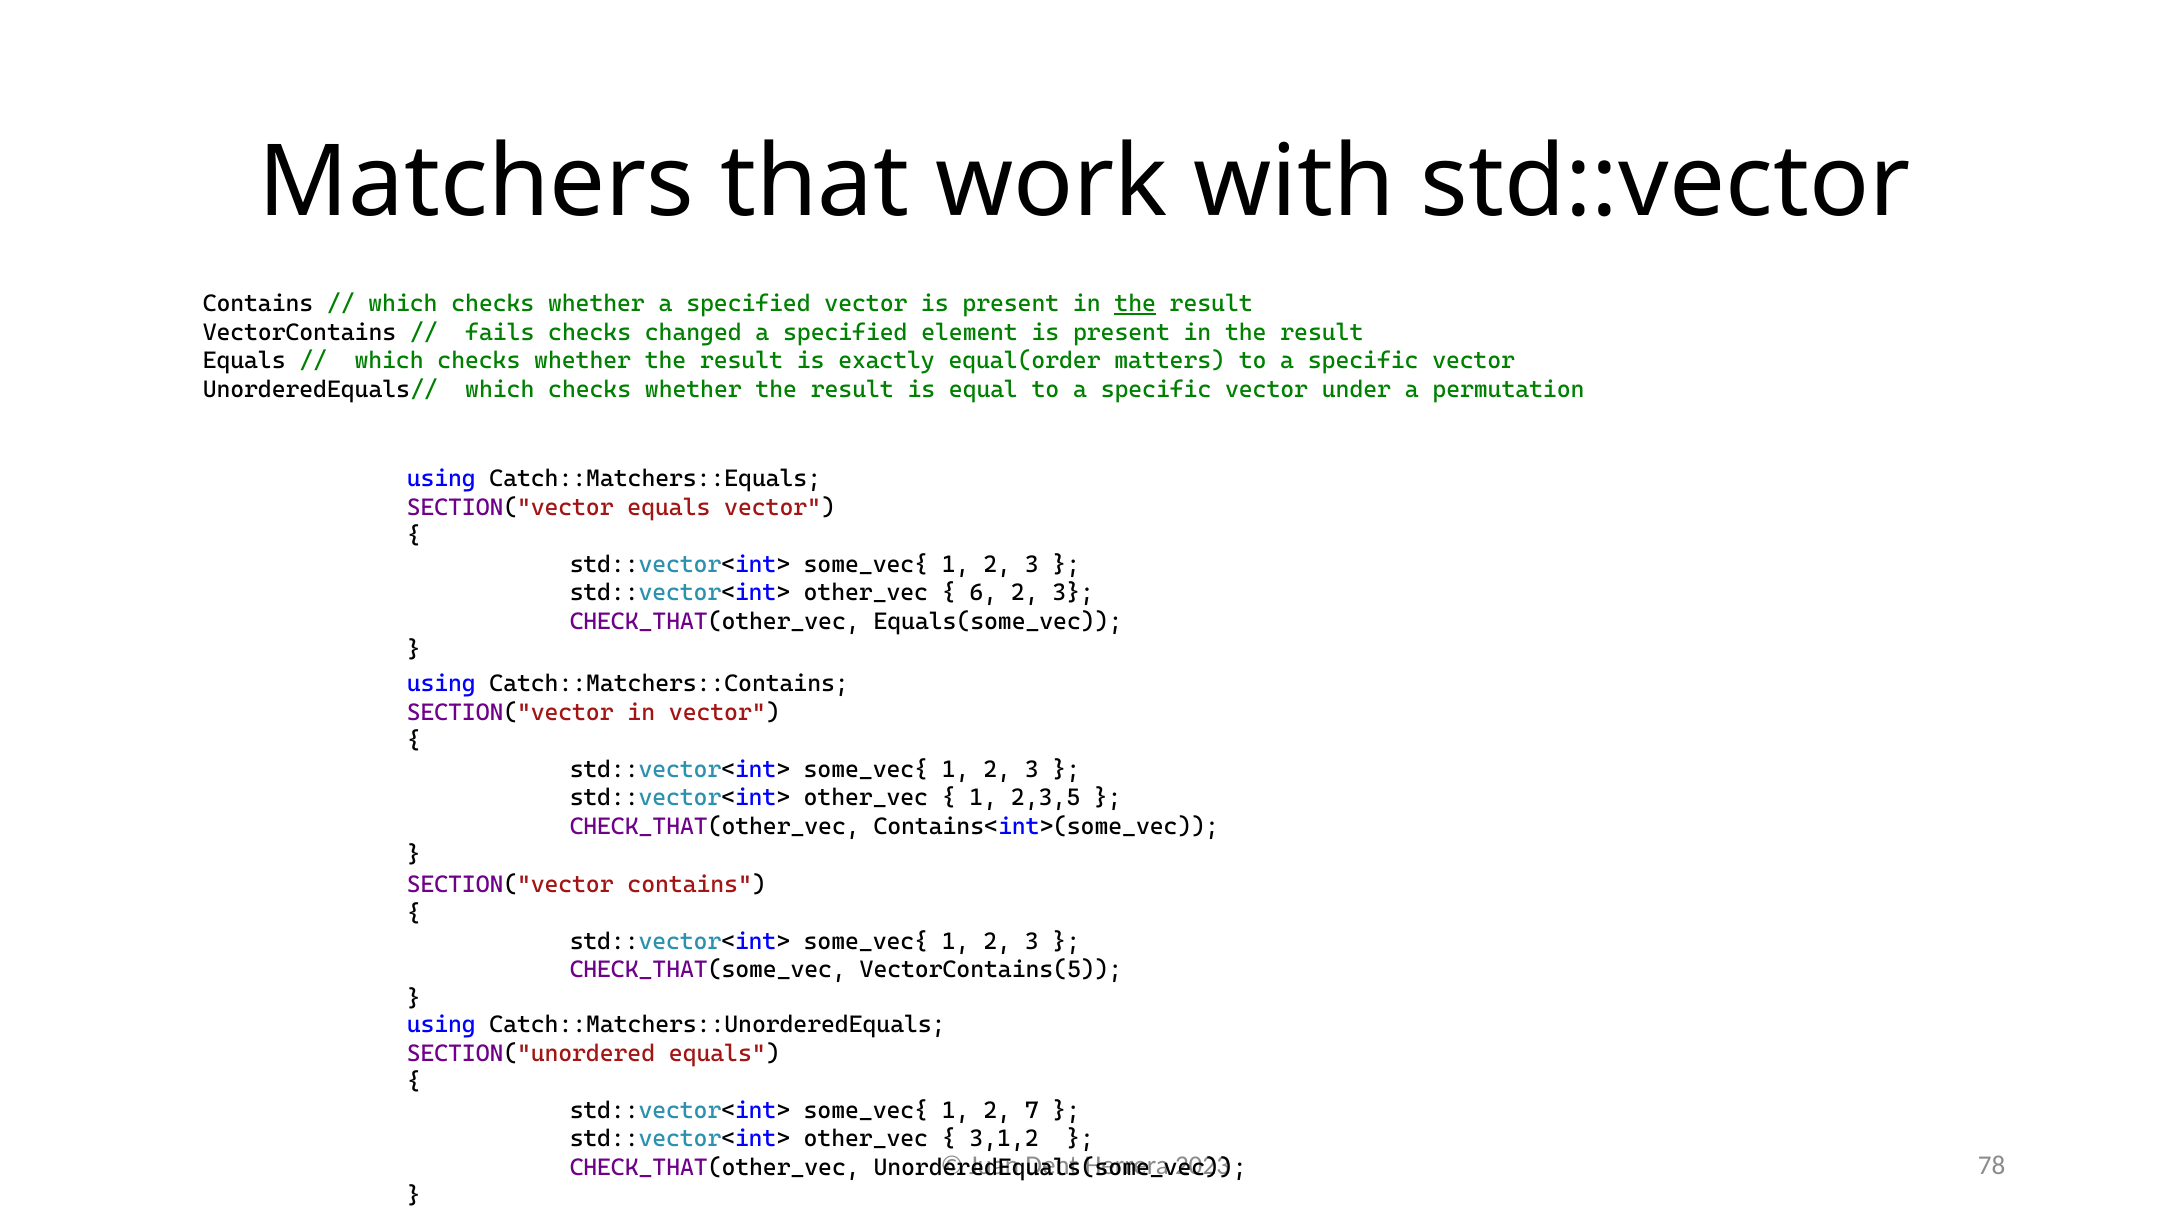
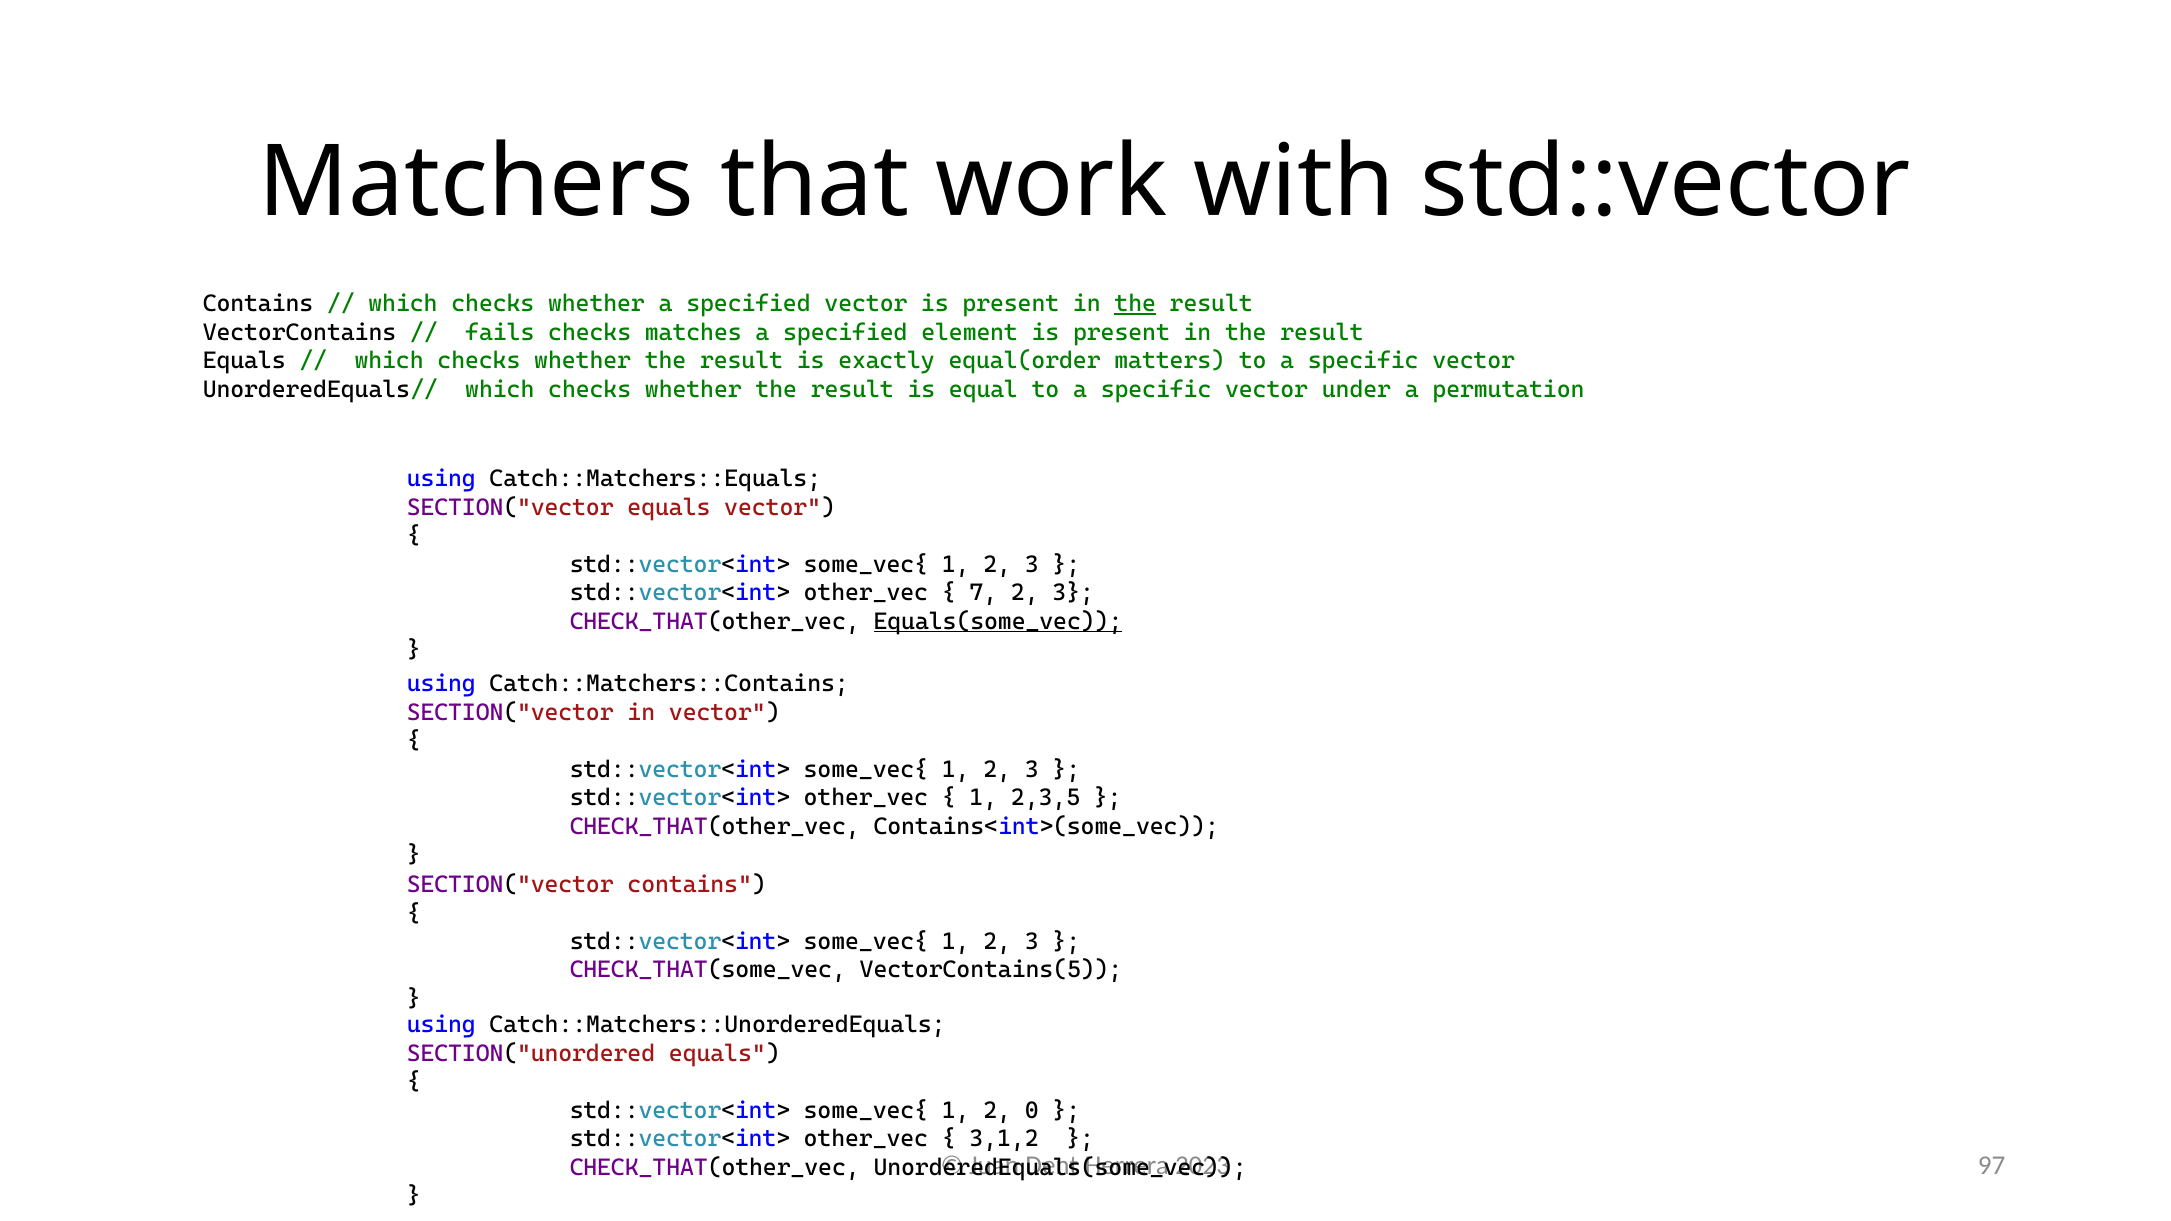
changed: changed -> matches (693, 332)
6: 6 -> 7 (983, 593)
Equals(some_vec underline: none -> present (998, 622)
7: 7 -> 0 (1032, 1111)
78: 78 -> 97 (1992, 1166)
